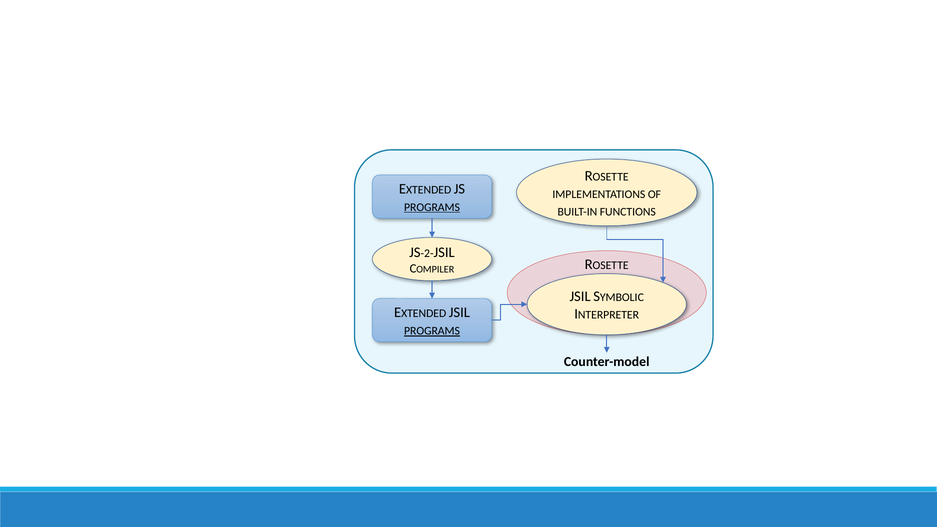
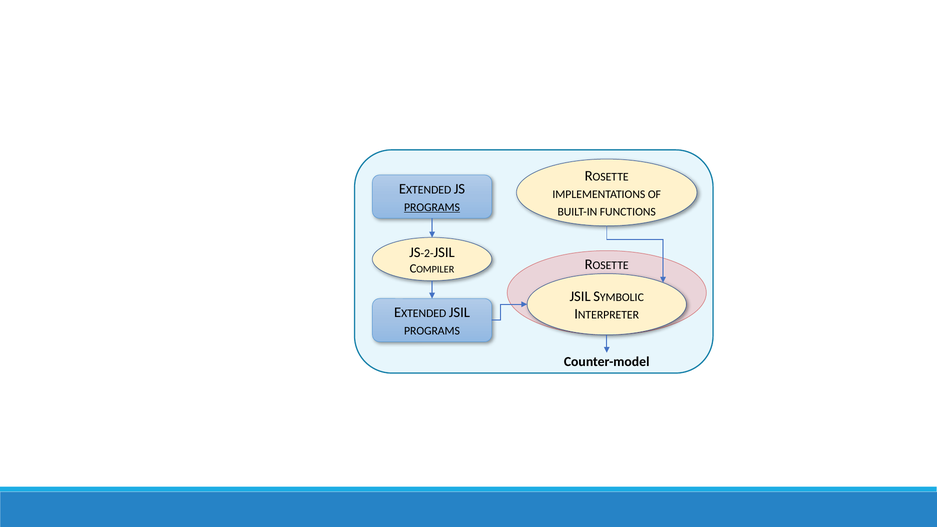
PROGRAMS underline: present -> none (432, 331)
